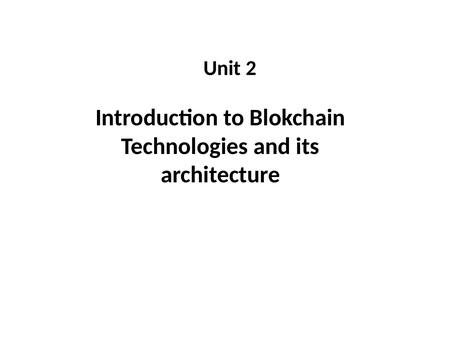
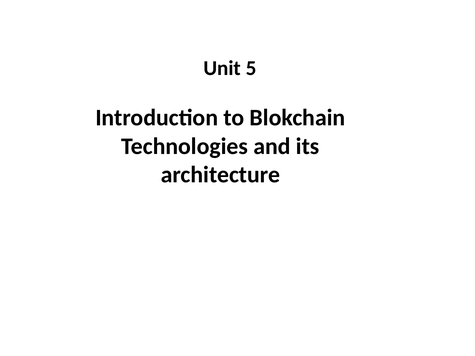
2: 2 -> 5 (251, 68)
